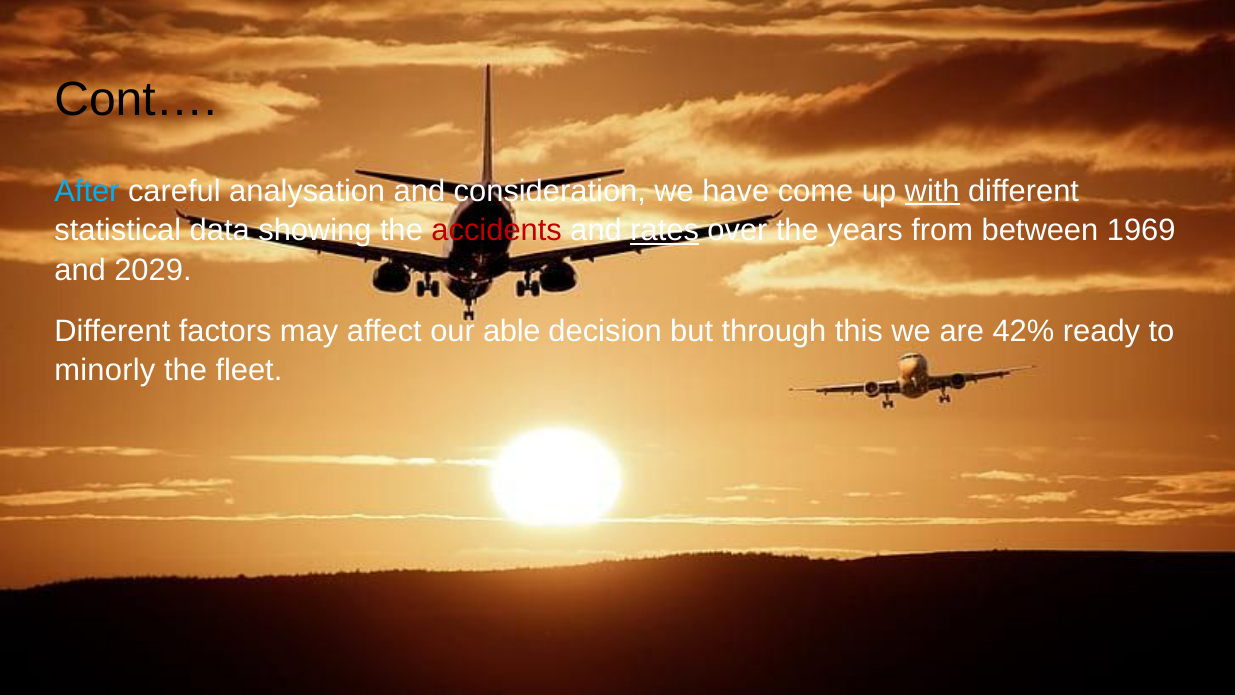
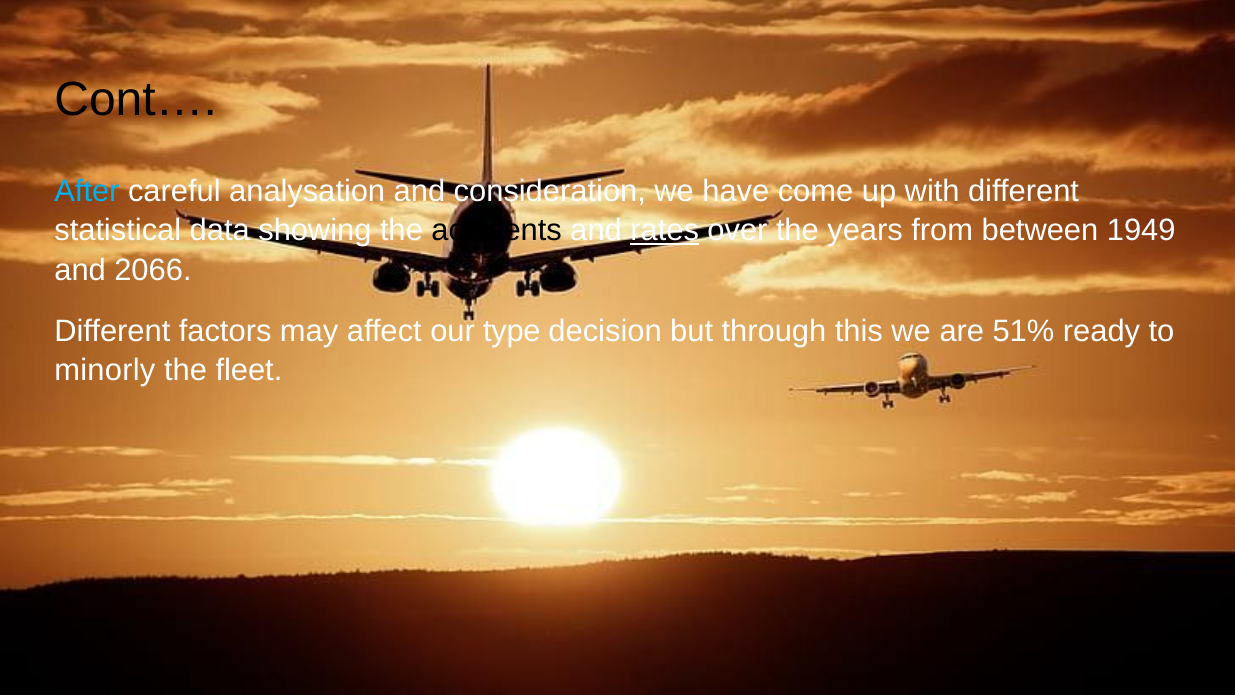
with underline: present -> none (932, 191)
accidents colour: red -> black (497, 231)
1969: 1969 -> 1949 (1141, 231)
2029: 2029 -> 2066 (153, 270)
able: able -> type (512, 331)
42%: 42% -> 51% (1023, 331)
